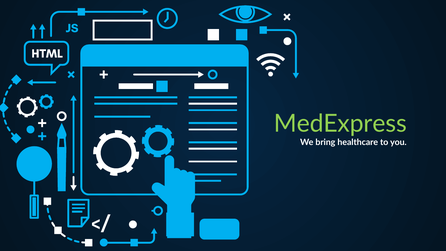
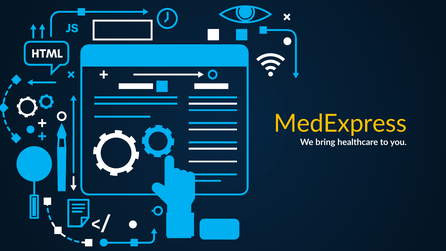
MedExpress colour: light green -> yellow (340, 123)
